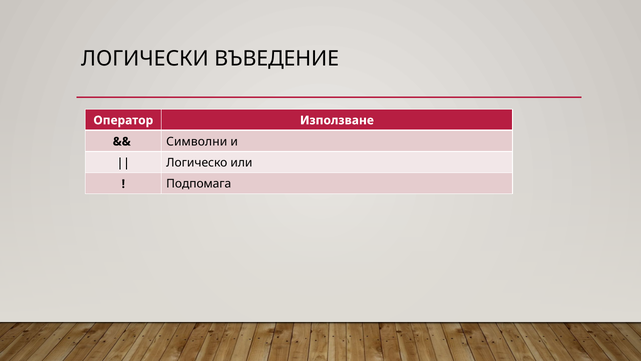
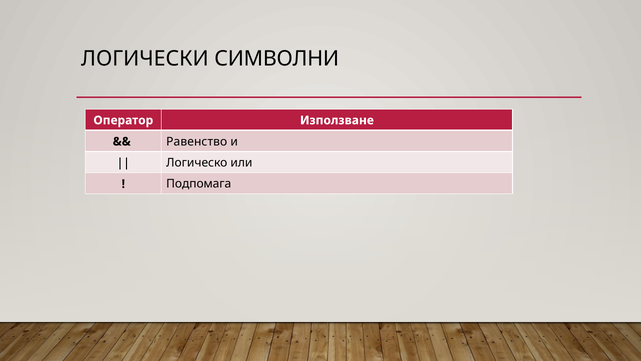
ВЪВЕДЕНИЕ: ВЪВЕДЕНИЕ -> СИМВОЛНИ (277, 59)
Символни: Символни -> Равенство (197, 141)
